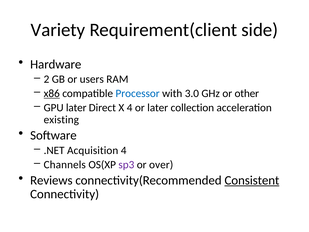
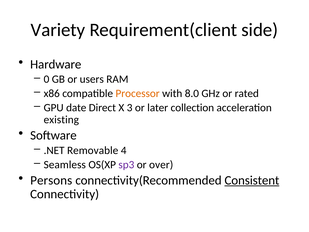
2: 2 -> 0 (46, 79)
x86 underline: present -> none (52, 93)
Processor colour: blue -> orange (138, 93)
3.0: 3.0 -> 8.0 (192, 93)
other: other -> rated (247, 93)
GPU later: later -> date (76, 108)
X 4: 4 -> 3 (130, 108)
Acquisition: Acquisition -> Removable (93, 150)
Channels: Channels -> Seamless (65, 164)
Reviews: Reviews -> Persons (51, 180)
